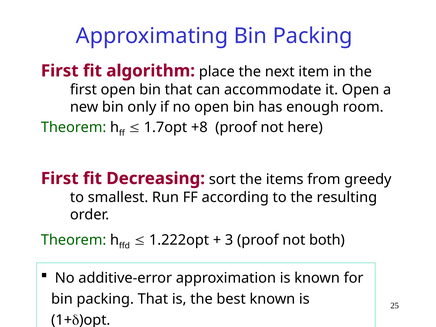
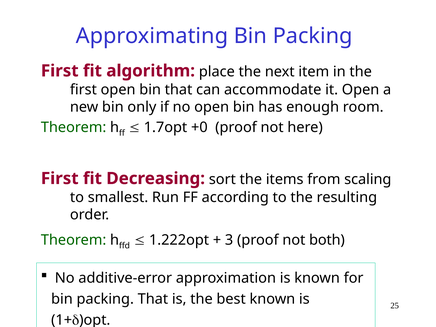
+8: +8 -> +0 (199, 127)
greedy: greedy -> scaling (368, 179)
